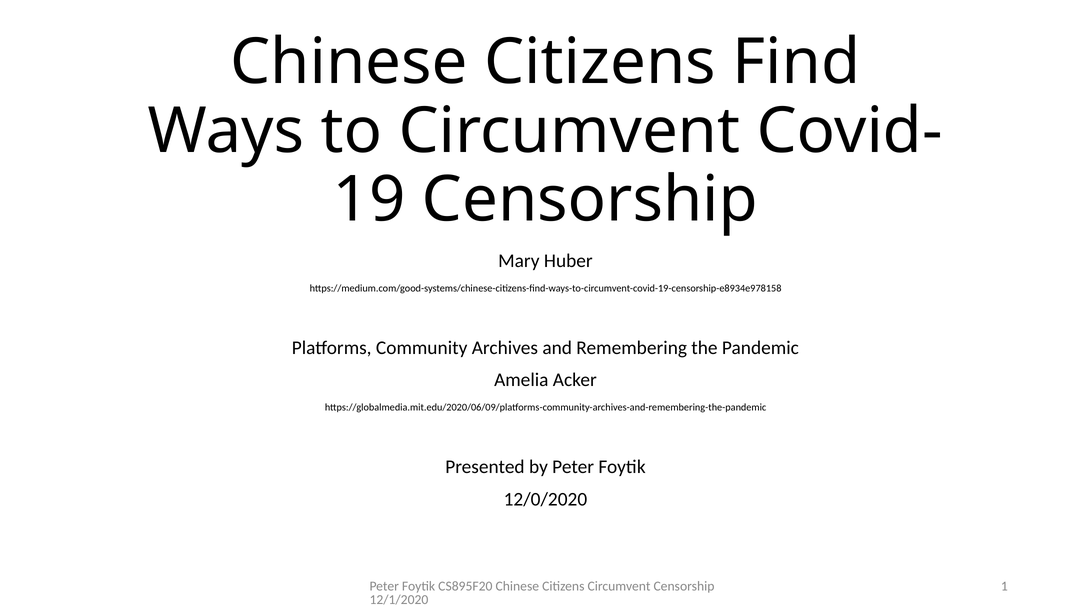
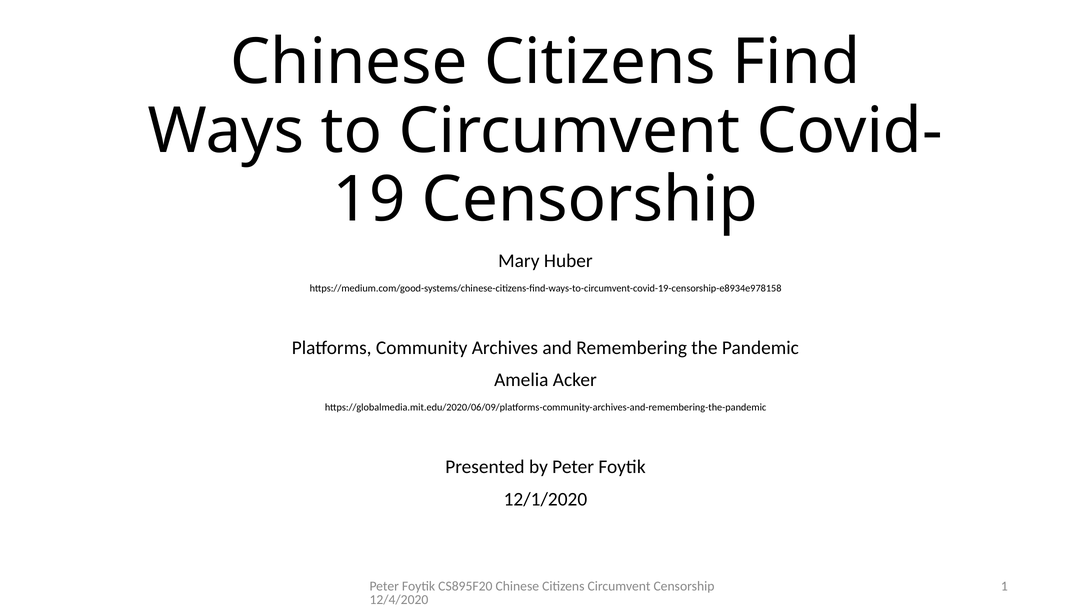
12/0/2020: 12/0/2020 -> 12/1/2020 (545, 499)
12/1/2020: 12/1/2020 -> 12/4/2020 (399, 600)
